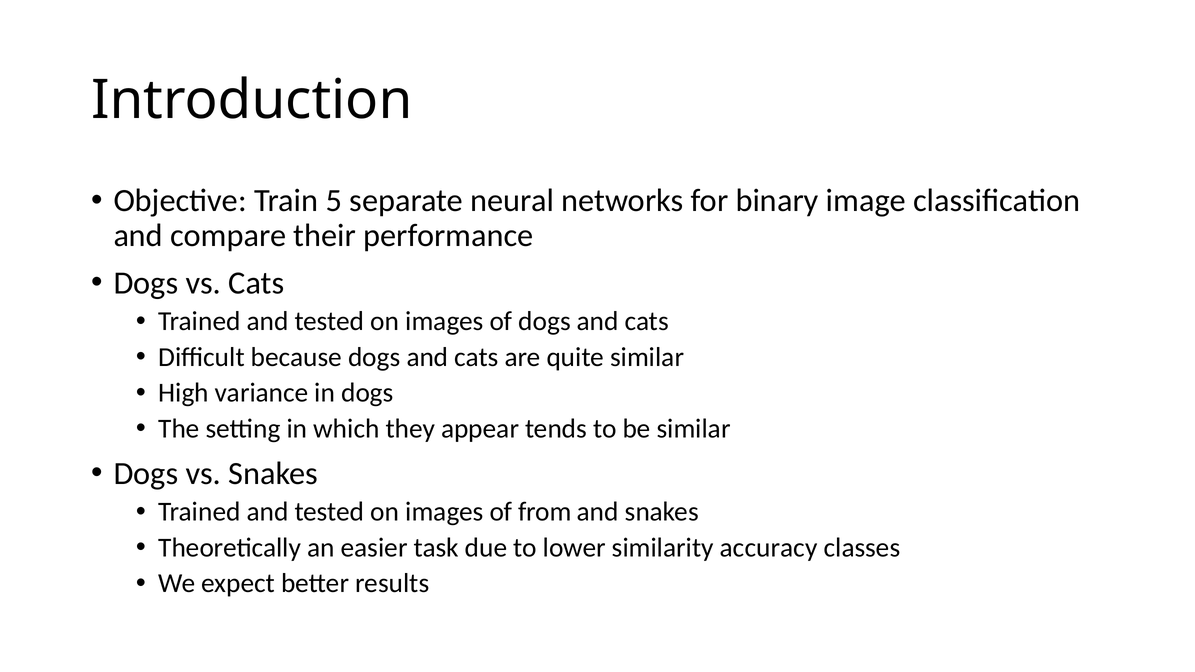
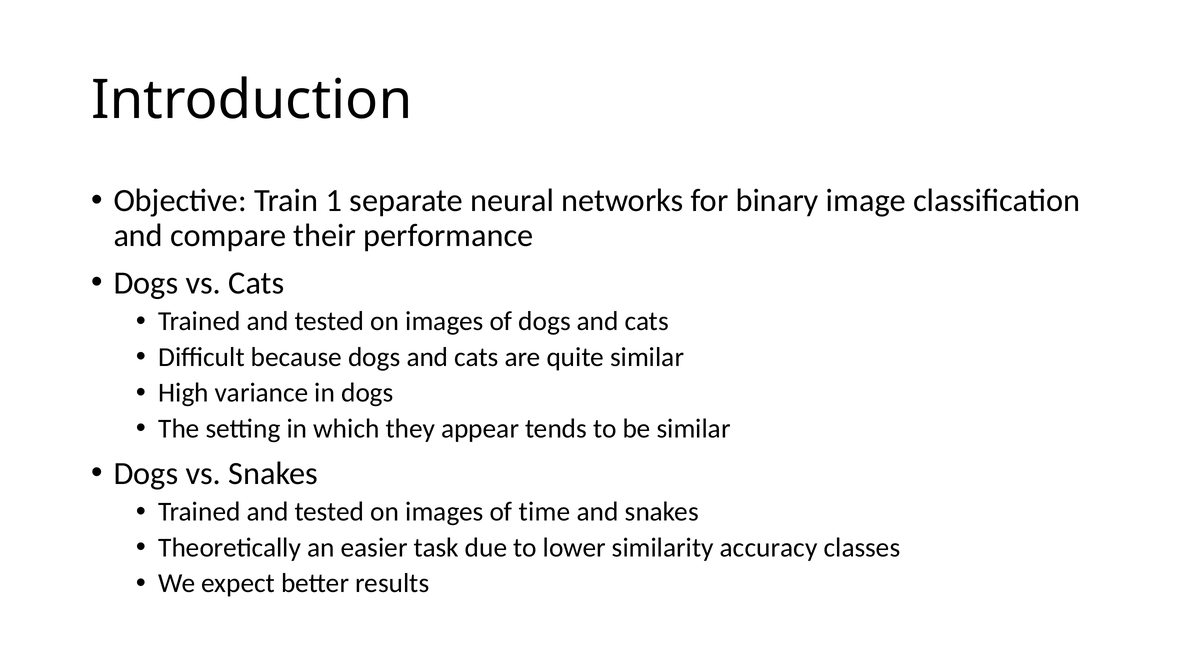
5: 5 -> 1 (334, 201)
from: from -> time (544, 512)
